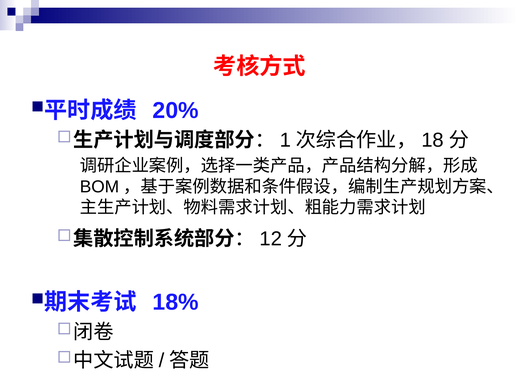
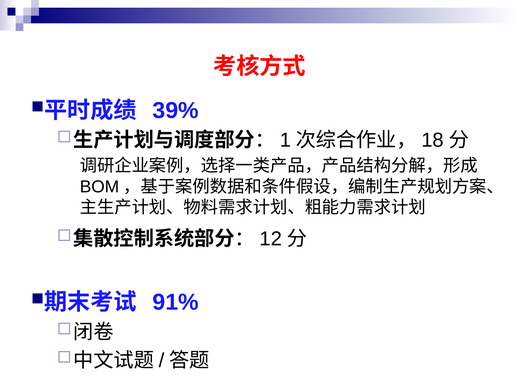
20%: 20% -> 39% (176, 110)
18%: 18% -> 91% (176, 303)
